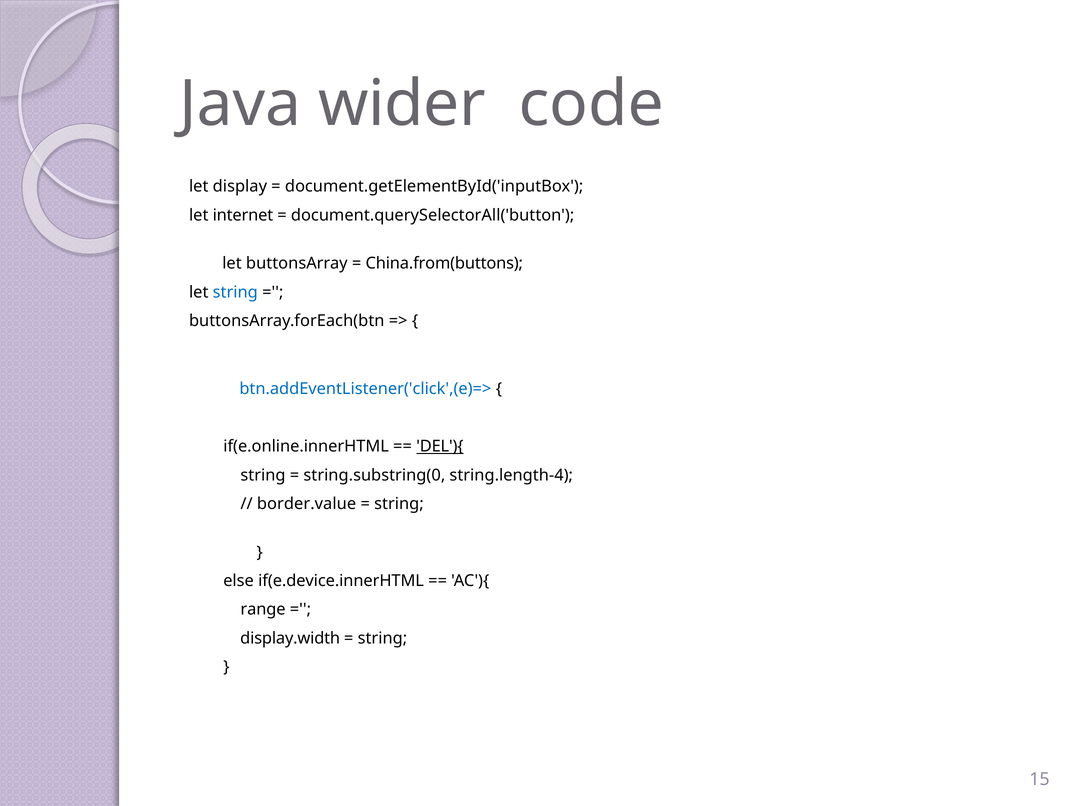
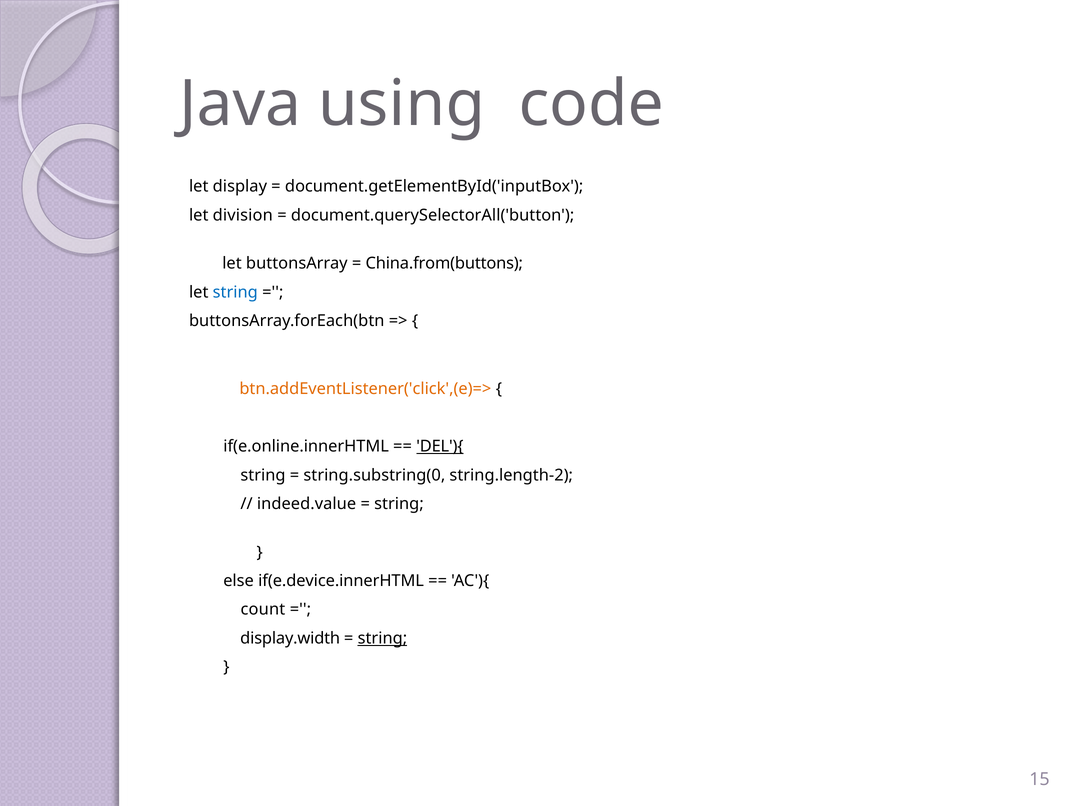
wider: wider -> using (402, 104)
internet: internet -> division (243, 215)
btn.addEventListener('click',(e)=> colour: blue -> orange (365, 389)
string.length-4: string.length-4 -> string.length-2 (511, 475)
border.value: border.value -> indeed.value (307, 504)
range: range -> count (263, 610)
string underline: none -> present (382, 638)
